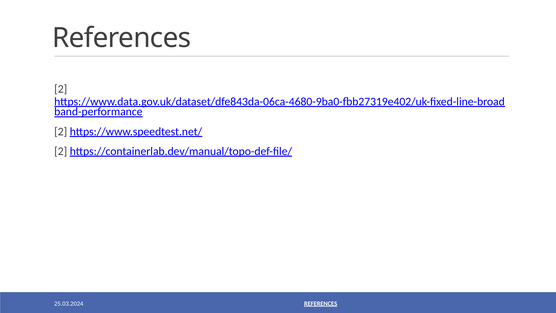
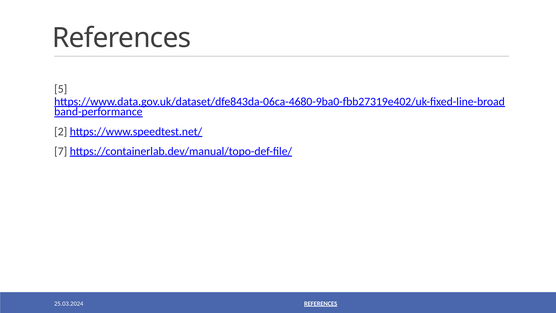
2: 2 -> 5 (61, 89)
2: 2 -> 7 (61, 151)
